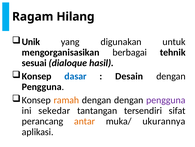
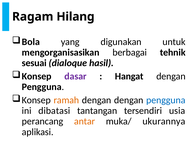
Unik: Unik -> Bola (31, 42)
dasar colour: blue -> purple (75, 76)
Desain: Desain -> Hangat (129, 76)
pengguna colour: purple -> blue (166, 100)
sekedar: sekedar -> dibatasi (54, 110)
sifat: sifat -> usia (177, 110)
